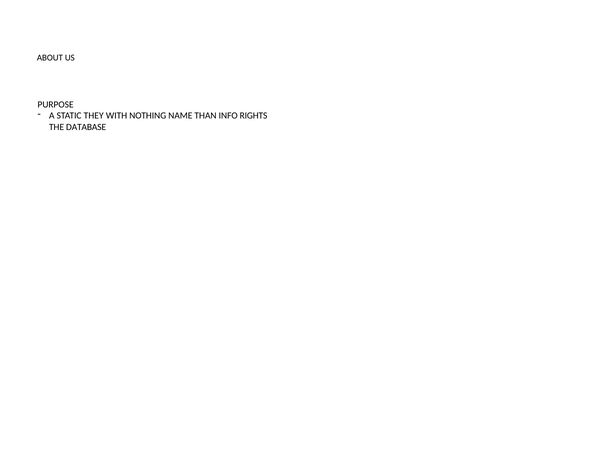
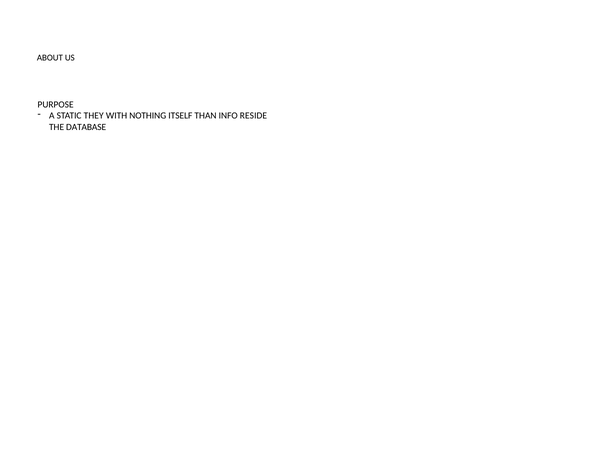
NAME: NAME -> ITSELF (180, 116)
RIGHTS: RIGHTS -> RESIDE (253, 116)
